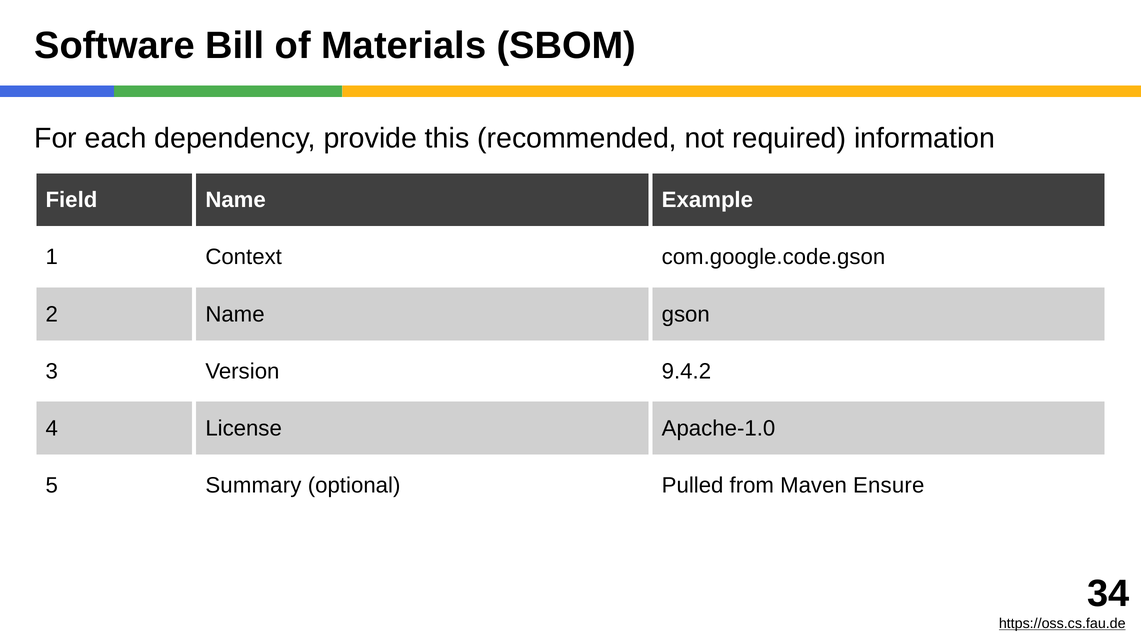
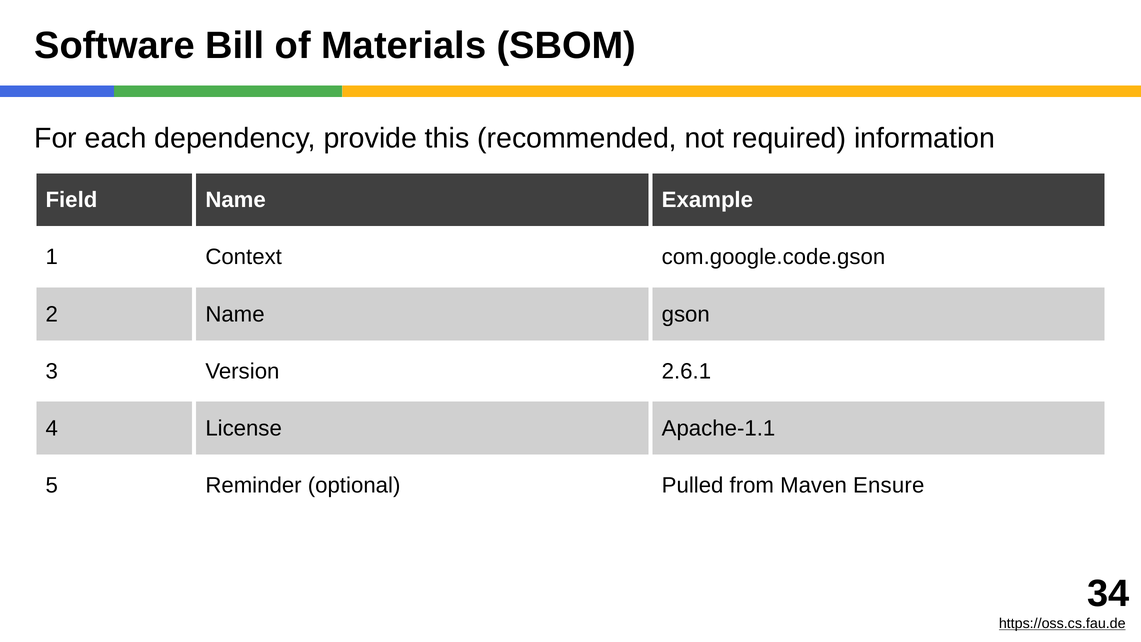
9.4.2: 9.4.2 -> 2.6.1 (686, 371)
Apache-1.0: Apache-1.0 -> Apache-1.1 (718, 428)
Summary: Summary -> Reminder (253, 485)
